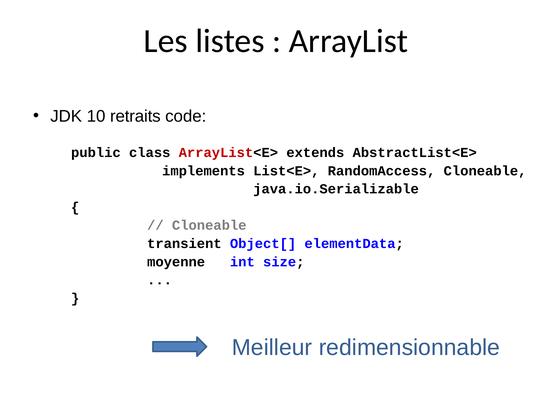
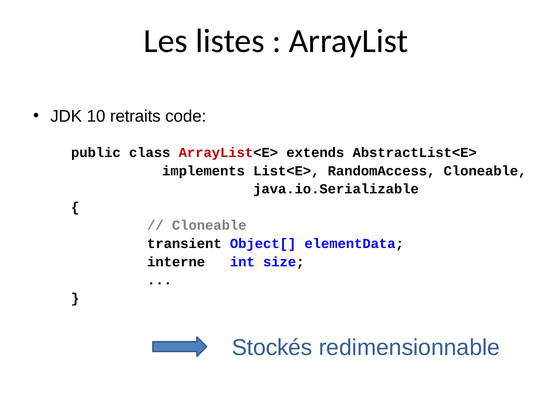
moyenne: moyenne -> interne (176, 262)
Meilleur: Meilleur -> Stockés (272, 347)
